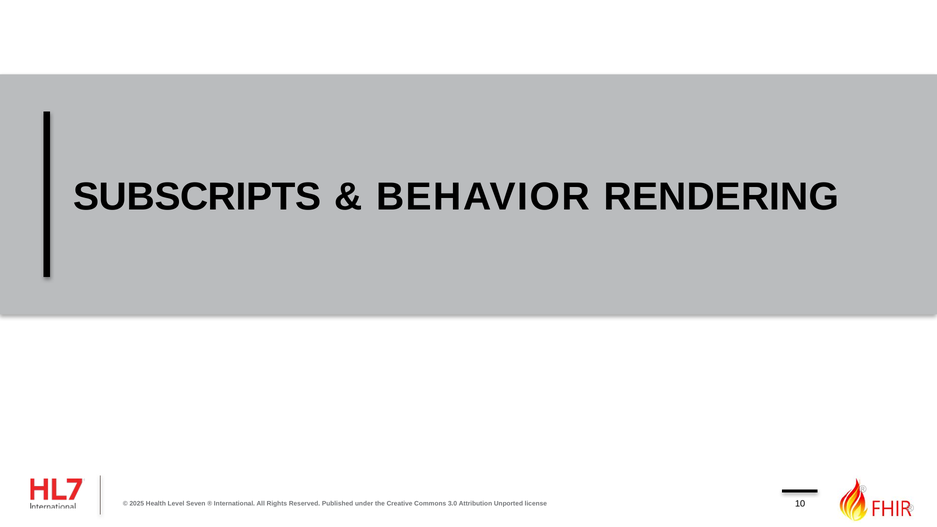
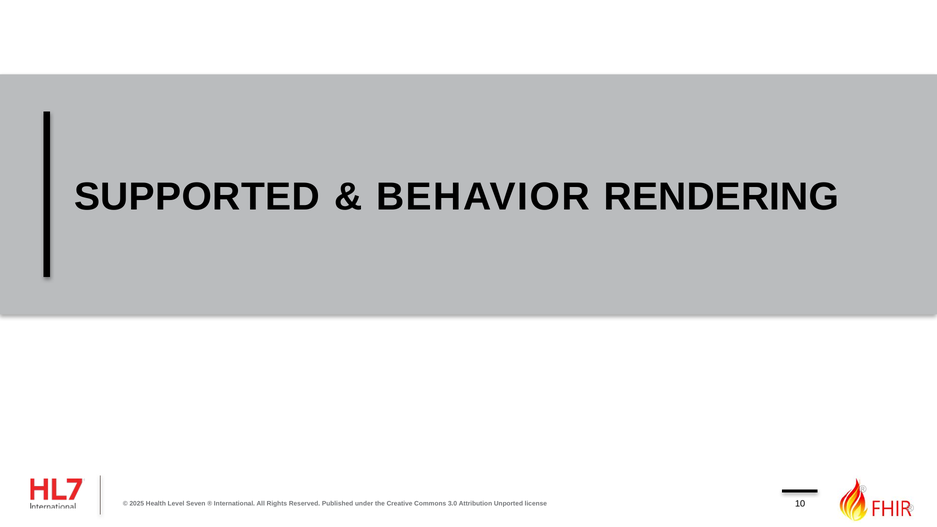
SUBSCRIPTS: SUBSCRIPTS -> SUPPORTED (197, 197)
